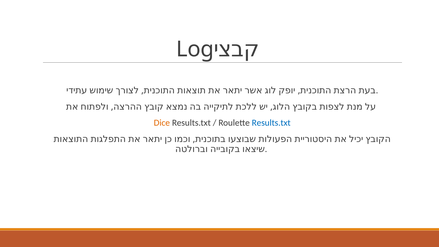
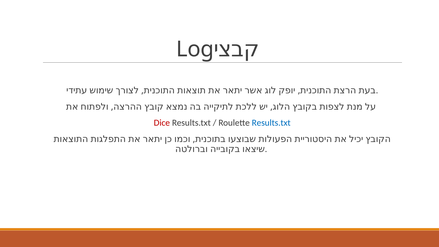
Dice colour: orange -> red (162, 123)
